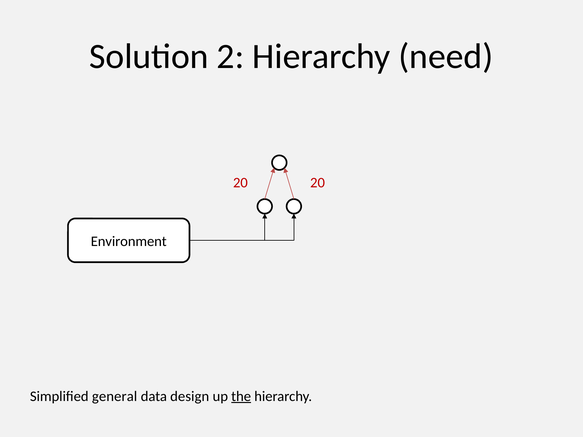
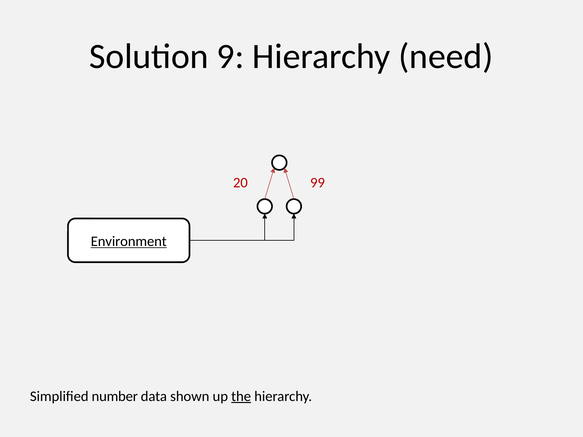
2: 2 -> 9 (230, 56)
20 20: 20 -> 99 (318, 183)
Environment underline: none -> present (129, 241)
general: general -> number (115, 396)
design: design -> shown (190, 396)
